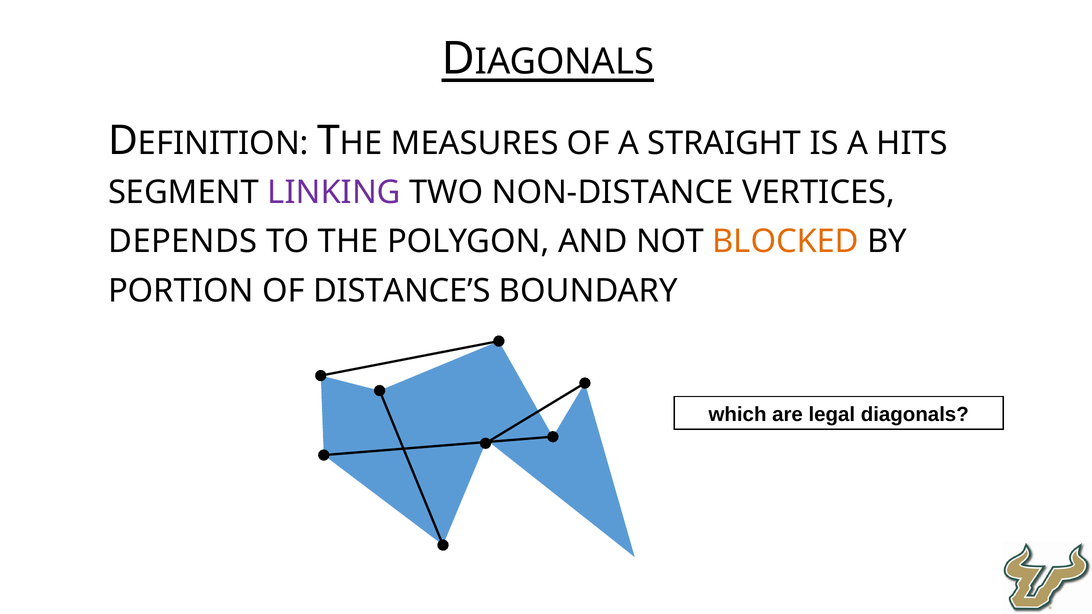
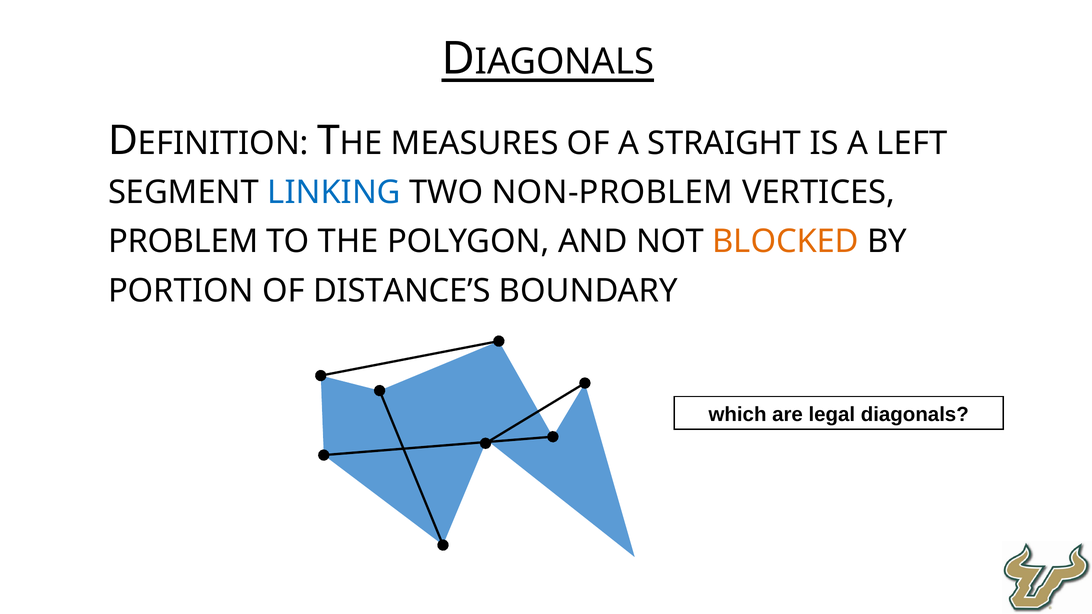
HITS: HITS -> LEFT (912, 143)
LINKING colour: purple -> blue (334, 193)
NON-DISTANCE: NON-DISTANCE -> NON-PROBLEM (612, 193)
DEPENDS: DEPENDS -> PROBLEM (183, 242)
